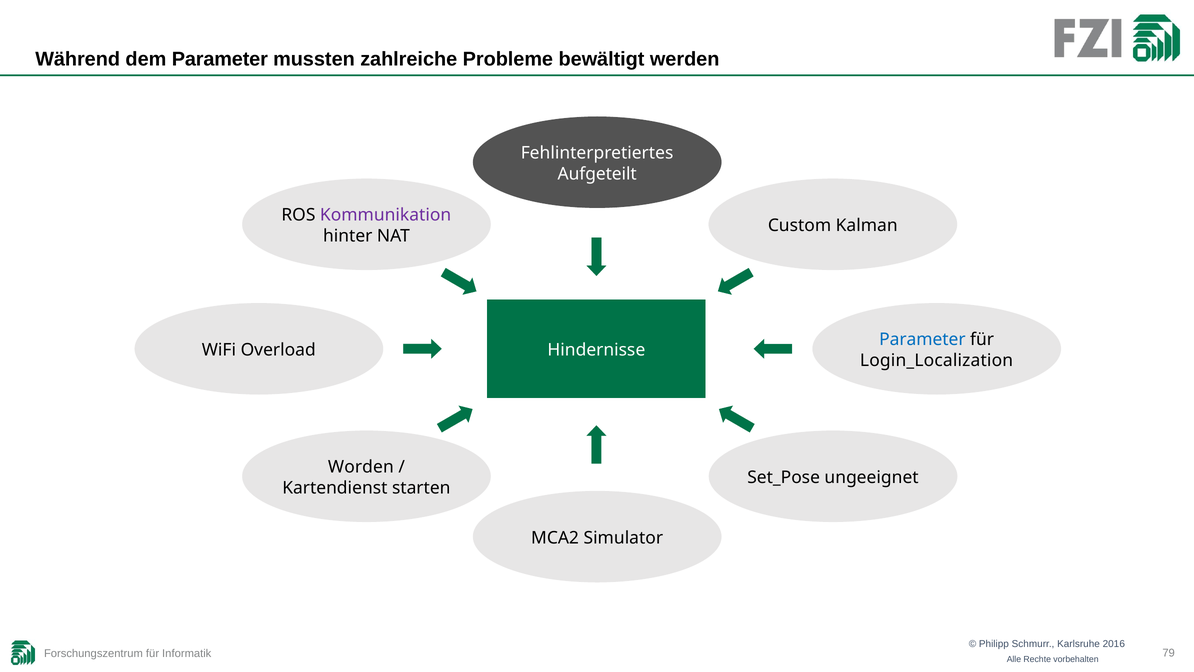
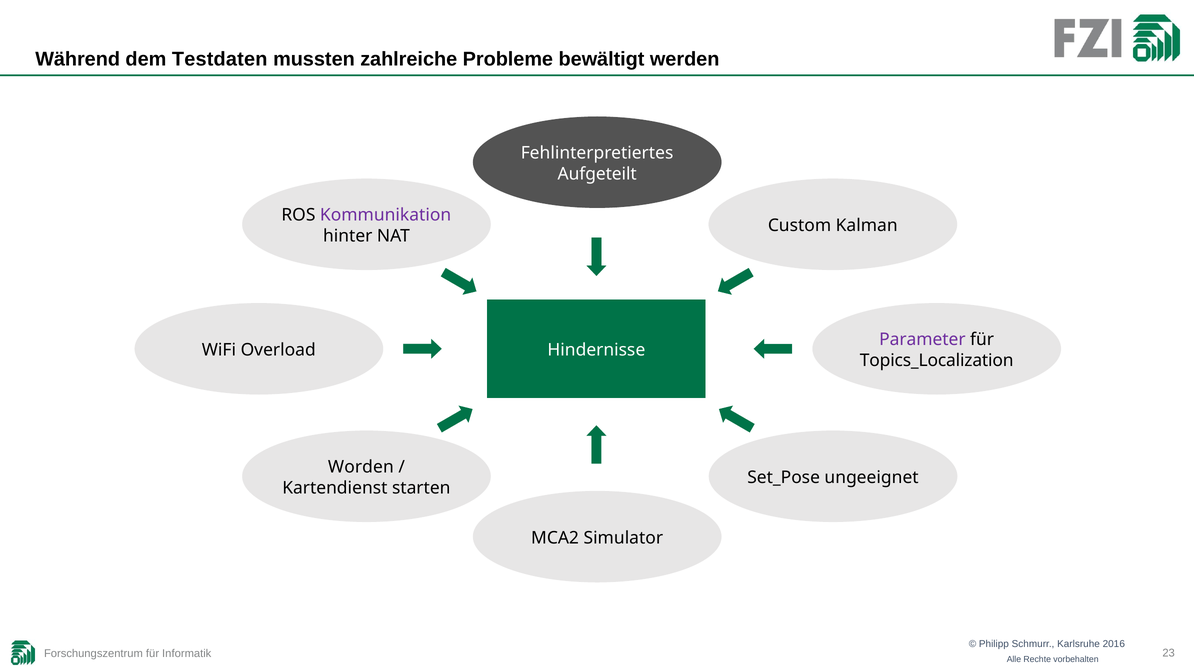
dem Parameter: Parameter -> Testdaten (220, 59)
Parameter colour: blue -> purple (922, 339)
Login_Localization: Login_Localization -> Topics_Localization (937, 360)
79: 79 -> 23 (1169, 653)
